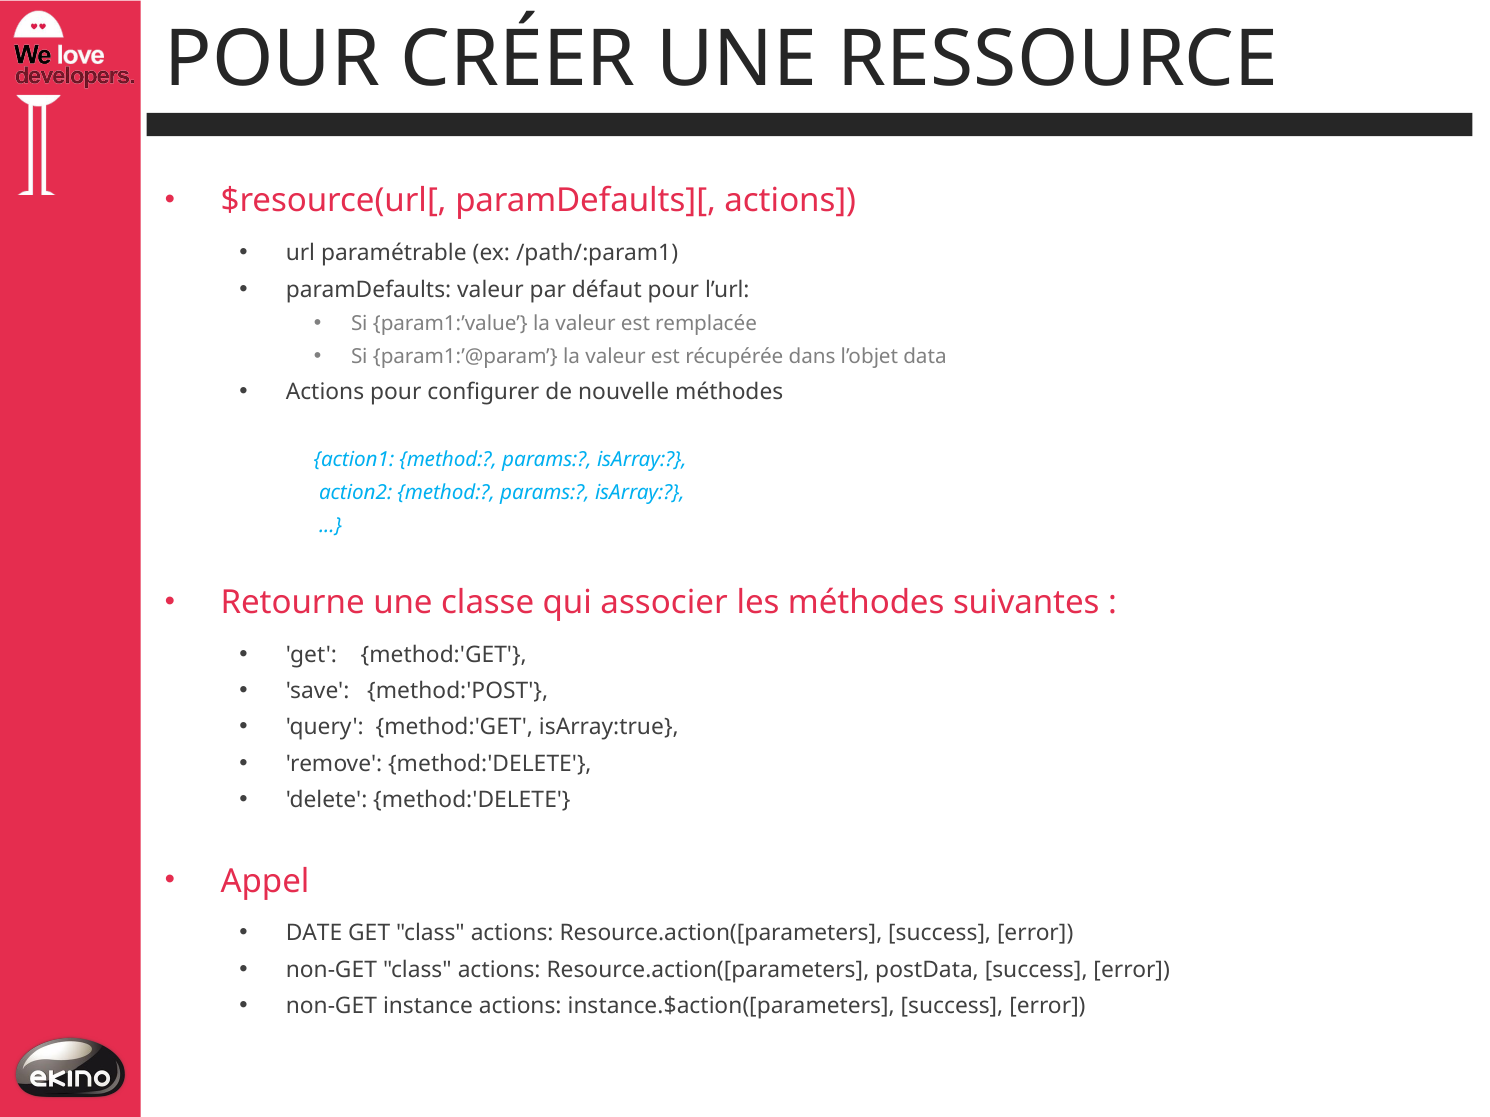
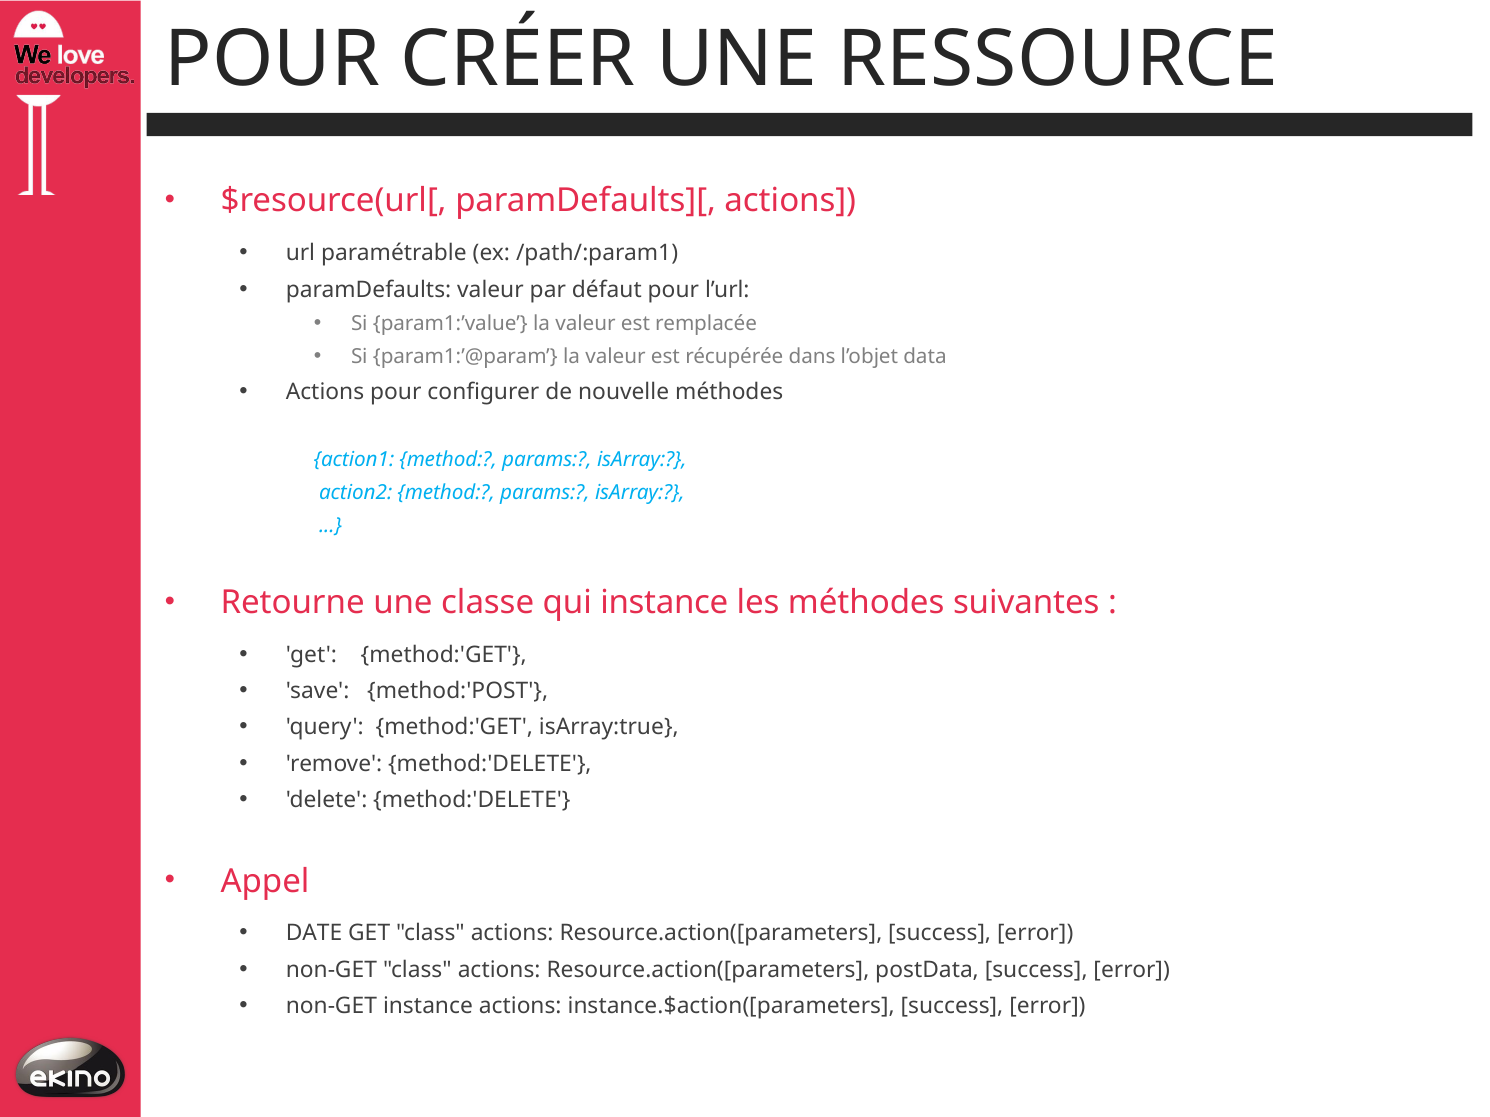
qui associer: associer -> instance (664, 603)
